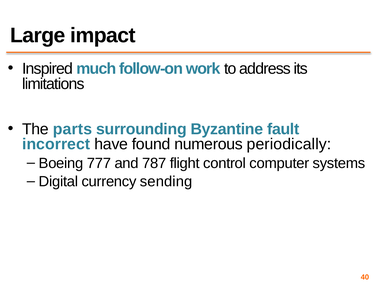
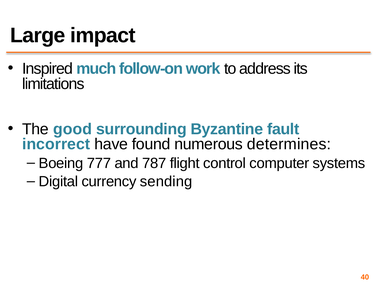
parts: parts -> good (73, 129)
periodically: periodically -> determines (289, 144)
